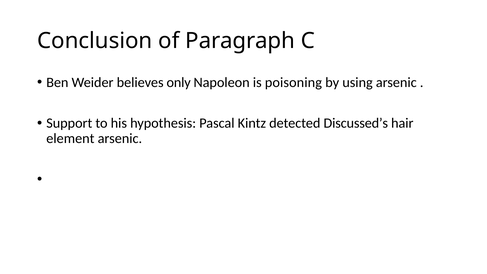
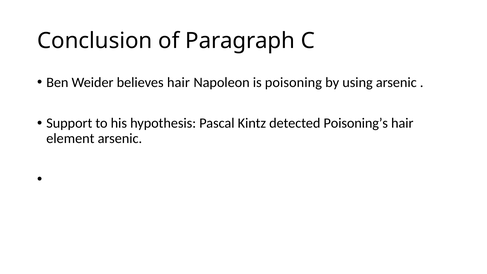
believes only: only -> hair (178, 82)
Discussed’s: Discussed’s -> Poisoning’s (356, 123)
